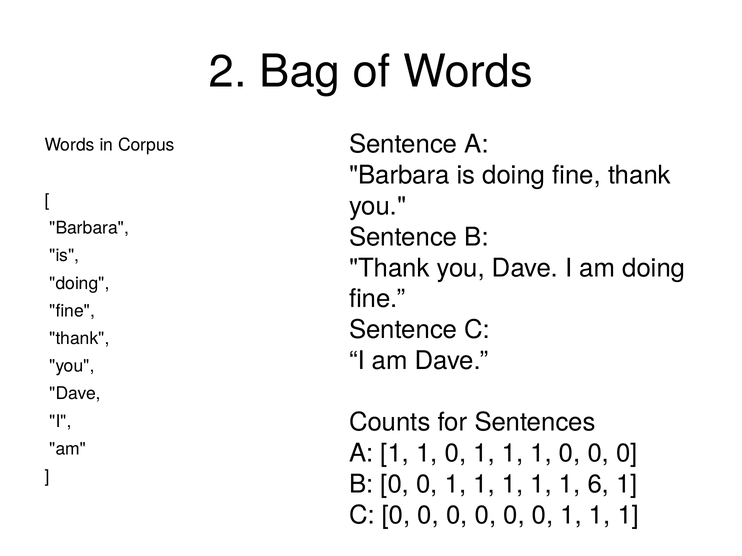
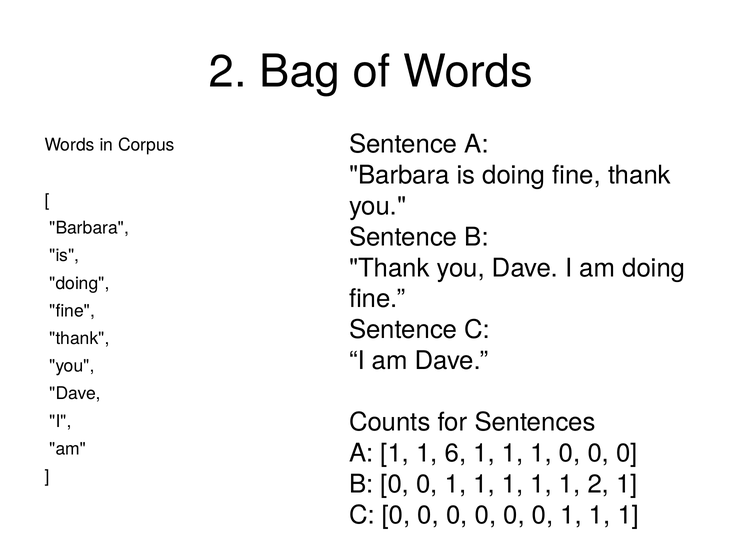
A 1 1 0: 0 -> 6 (455, 454)
1 6: 6 -> 2 (598, 485)
